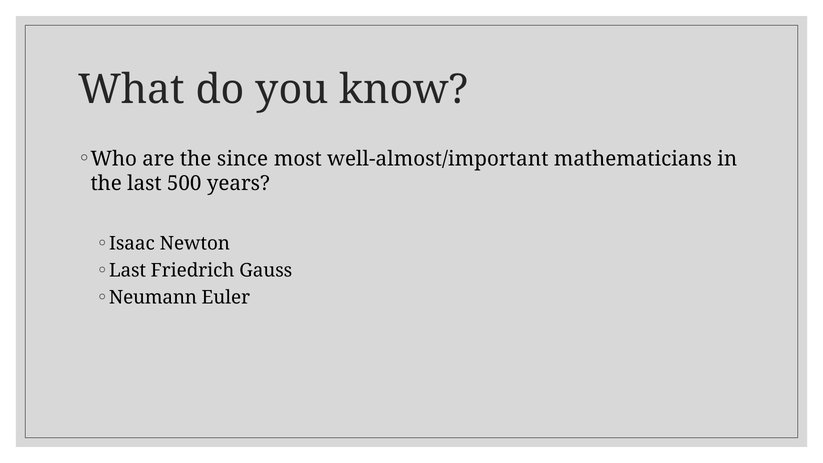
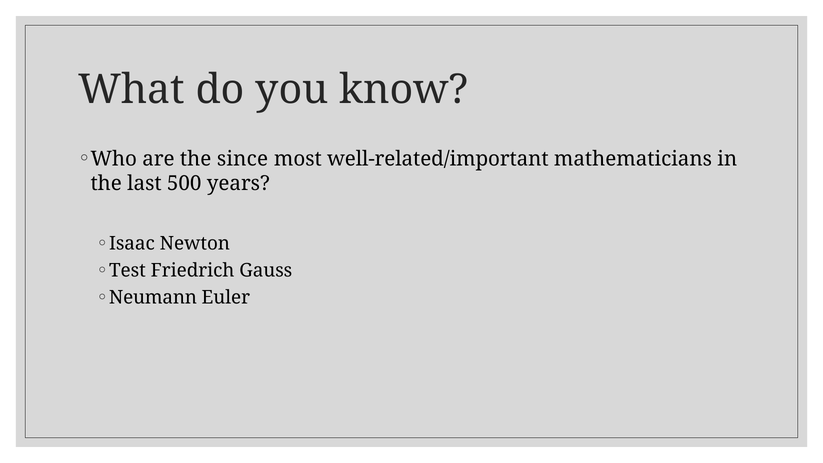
well-almost/important: well-almost/important -> well-related/important (438, 159)
Last: Last -> Test (127, 271)
